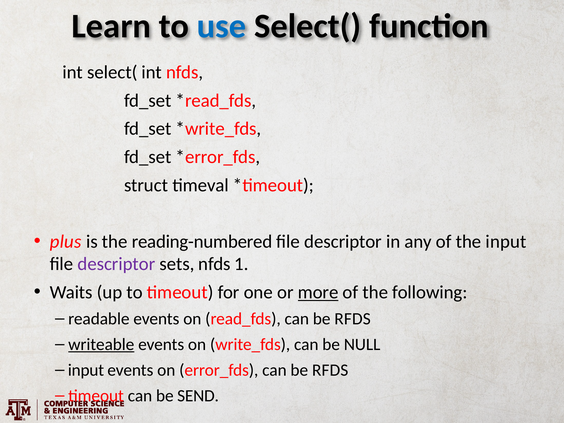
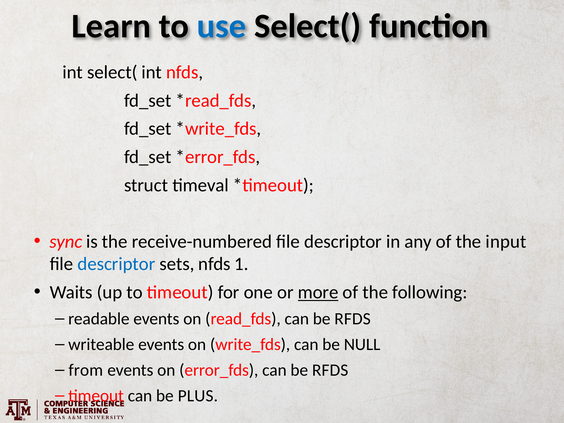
plus: plus -> sync (66, 242)
reading-numbered: reading-numbered -> receive-numbered (202, 242)
descriptor colour: purple -> blue (116, 264)
writeable underline: present -> none (101, 345)
input: input -> from (86, 370)
SEND: SEND -> PLUS (198, 396)
